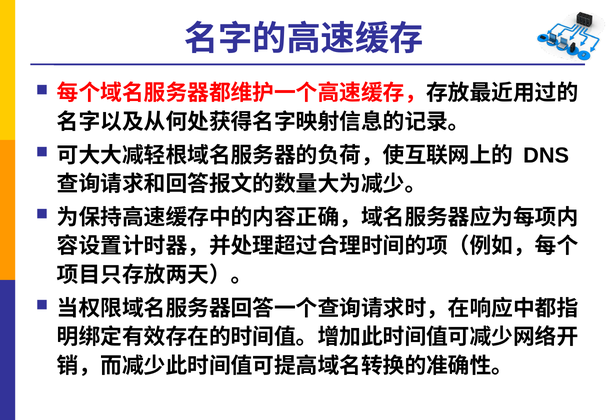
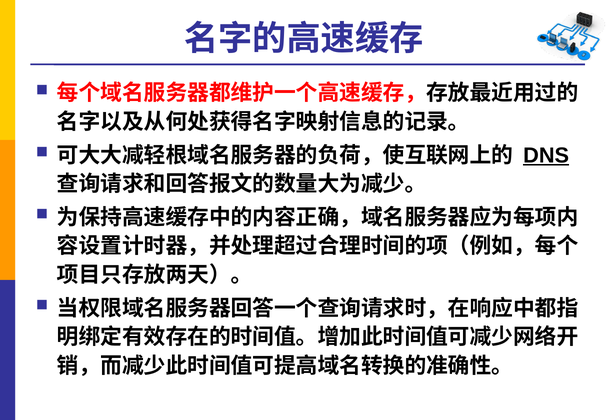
DNS underline: none -> present (546, 155)
